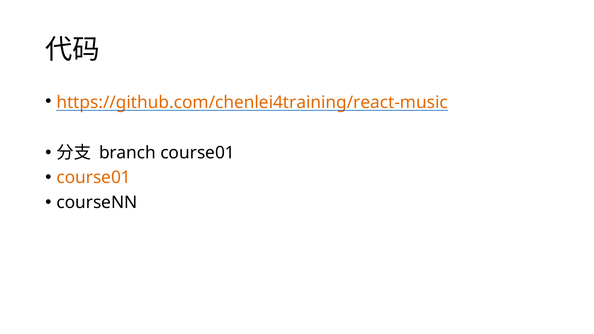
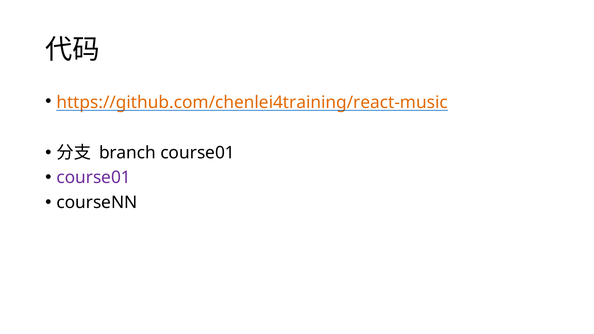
course01 colour: orange -> purple (94, 178)
